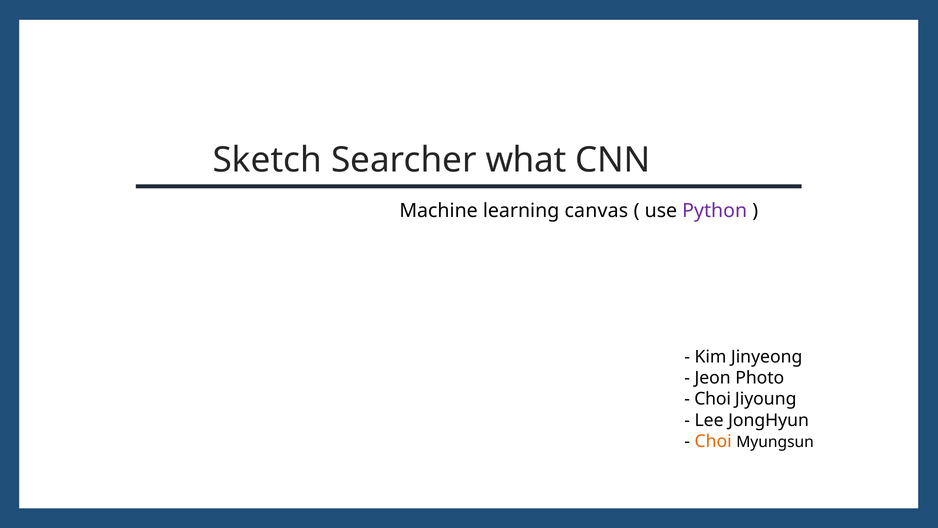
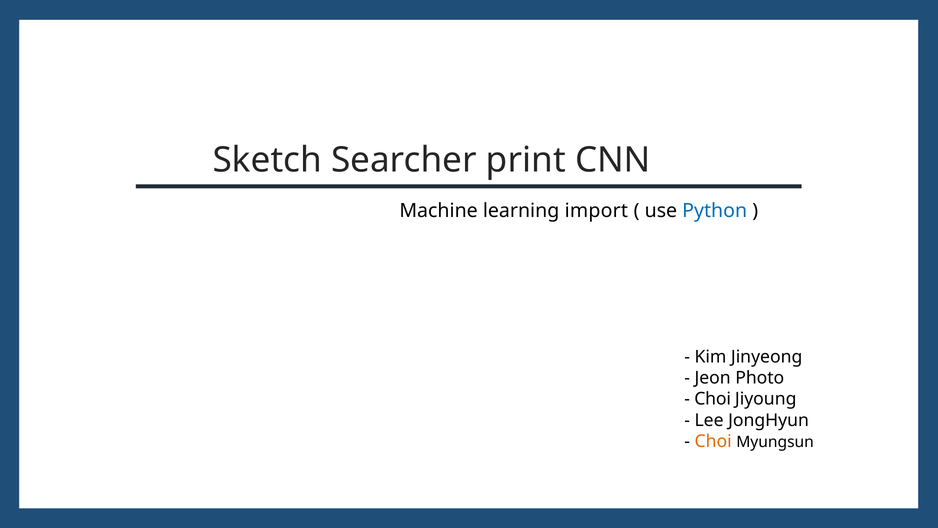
what: what -> print (526, 160)
canvas: canvas -> import (596, 210)
Python colour: purple -> blue (715, 210)
